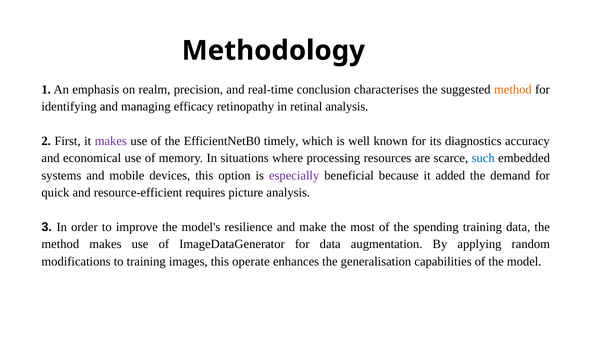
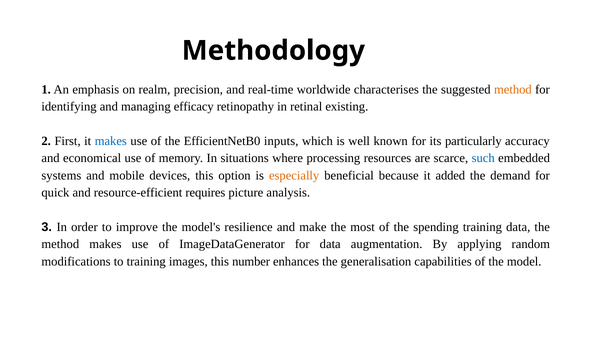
conclusion: conclusion -> worldwide (324, 90)
retinal analysis: analysis -> existing (347, 107)
makes colour: purple -> blue (111, 141)
timely: timely -> inputs (281, 141)
diagnostics: diagnostics -> particularly (473, 141)
especially colour: purple -> orange (294, 176)
operate: operate -> number (251, 262)
